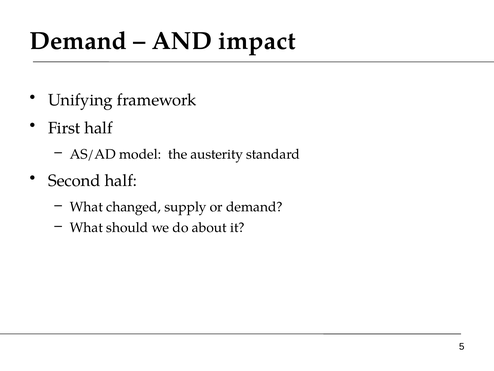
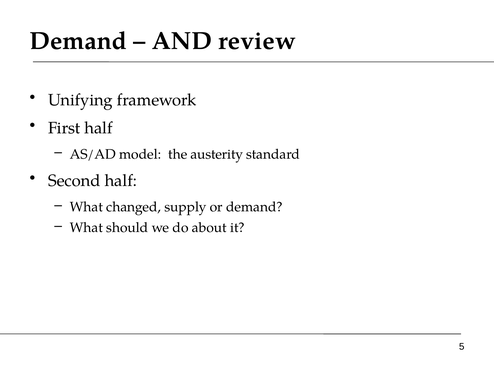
impact: impact -> review (257, 41)
